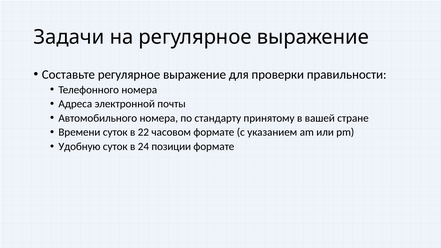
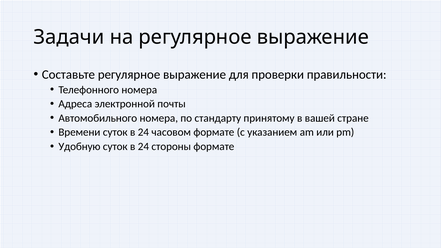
Времени суток в 22: 22 -> 24 (143, 132)
позиции: позиции -> стороны (171, 147)
